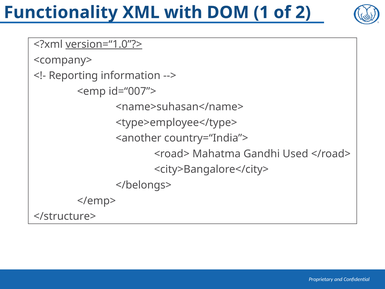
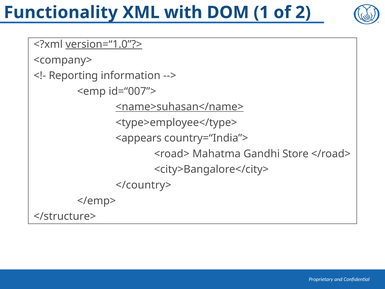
<name>suhasan</name> underline: none -> present (180, 107)
<another: <another -> <appears (139, 138)
Used: Used -> Store (296, 154)
</belongs>: </belongs> -> </country> (143, 185)
